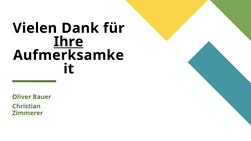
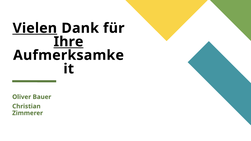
Vielen underline: none -> present (35, 28)
